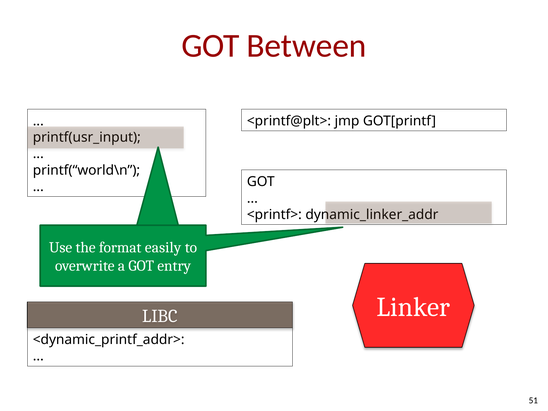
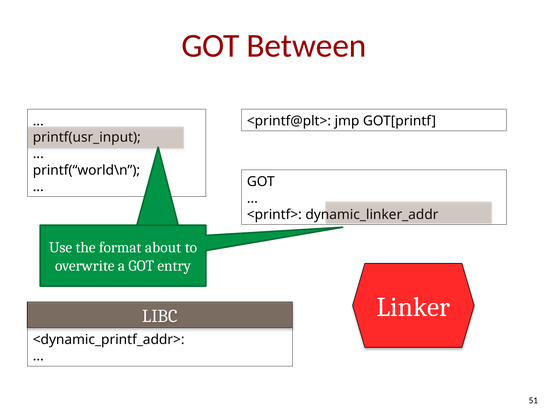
easily: easily -> about (163, 248)
